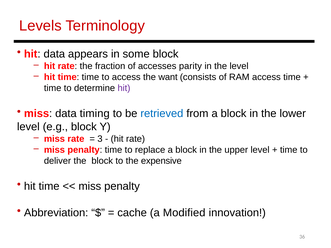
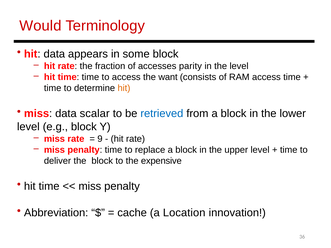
Levels: Levels -> Would (40, 26)
hit colour: purple -> orange (124, 88)
timing: timing -> scalar (95, 114)
3: 3 -> 9 (100, 139)
Modified: Modified -> Location (184, 213)
